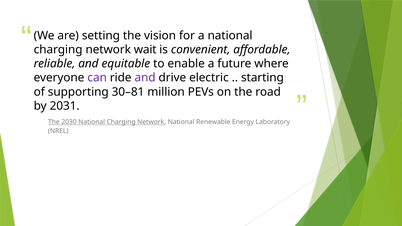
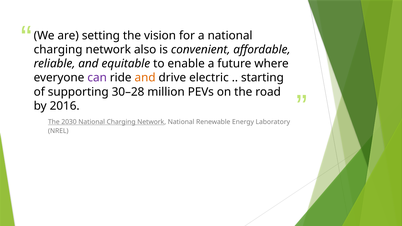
wait: wait -> also (145, 50)
and colour: purple -> orange (145, 78)
30–81: 30–81 -> 30–28 (128, 92)
2031: 2031 -> 2016 (65, 106)
